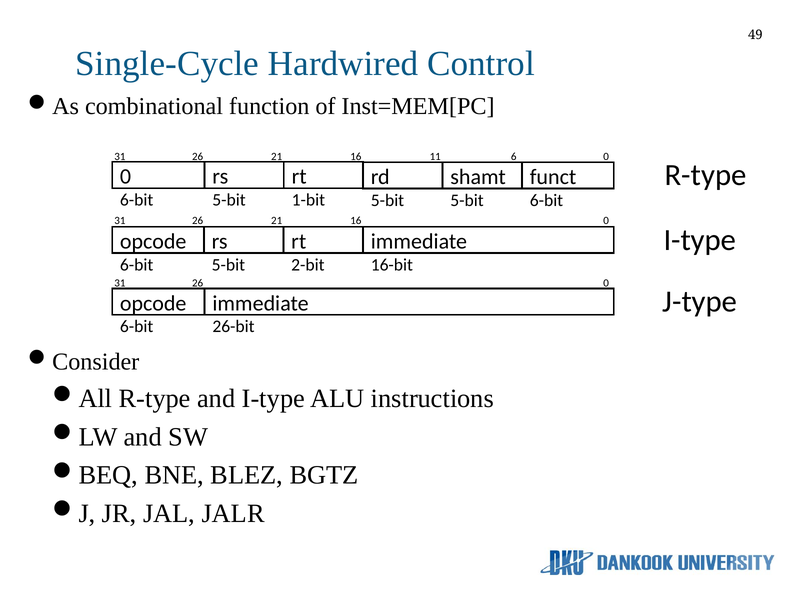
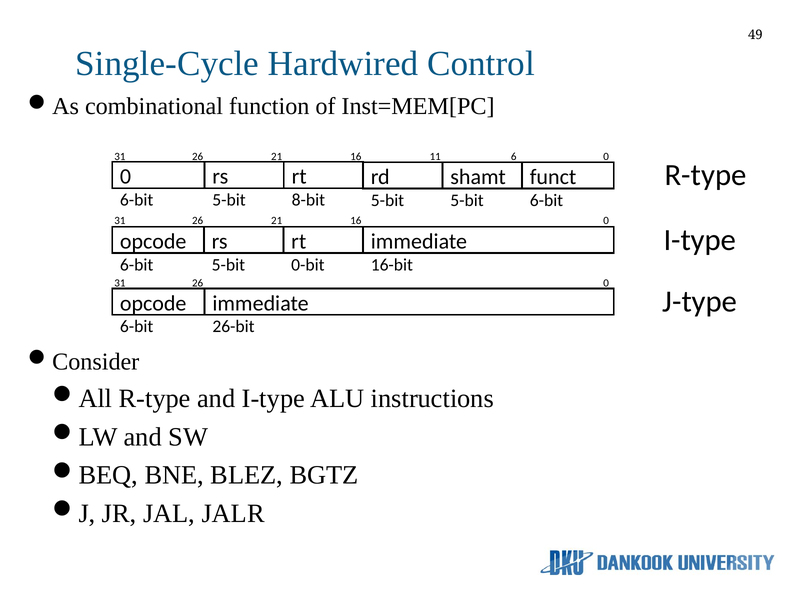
1-bit: 1-bit -> 8-bit (308, 200)
2-bit: 2-bit -> 0-bit (308, 265)
